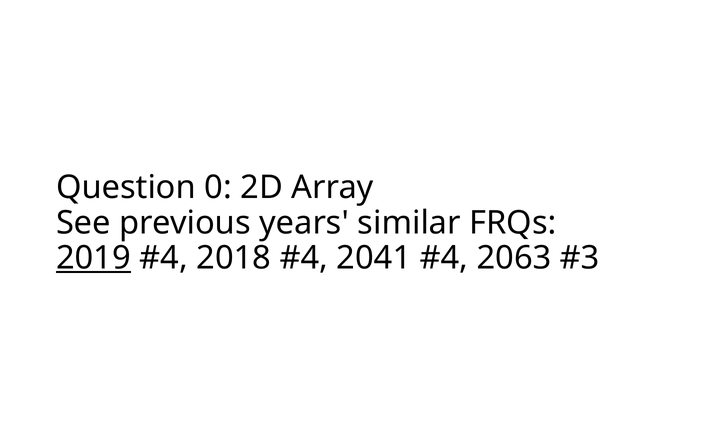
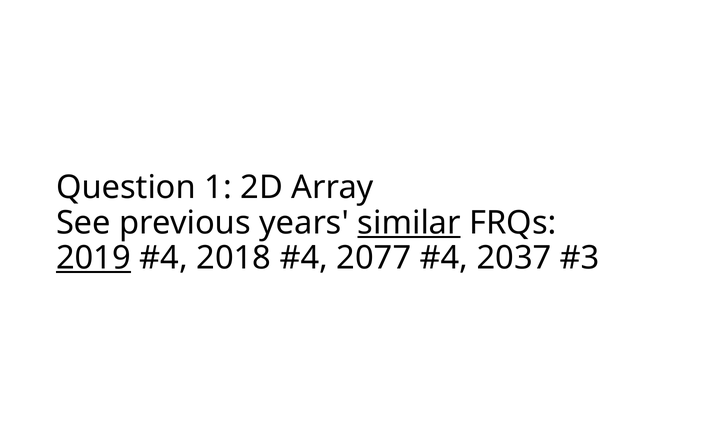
0: 0 -> 1 (218, 187)
similar underline: none -> present (409, 223)
2041: 2041 -> 2077 (374, 258)
2063: 2063 -> 2037 (514, 258)
